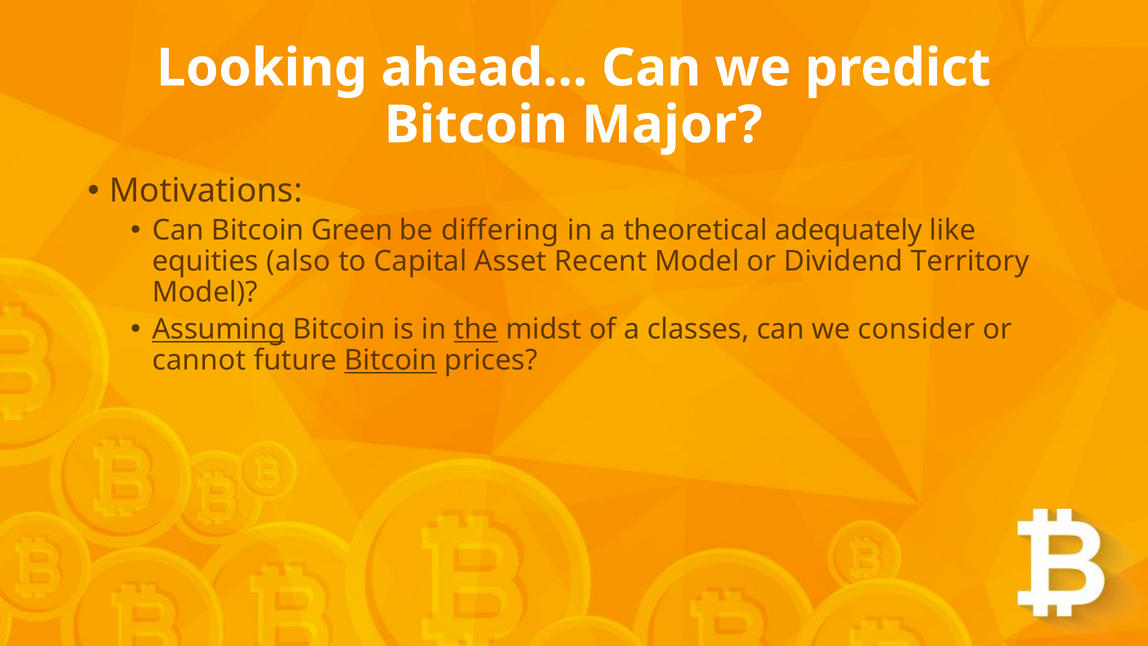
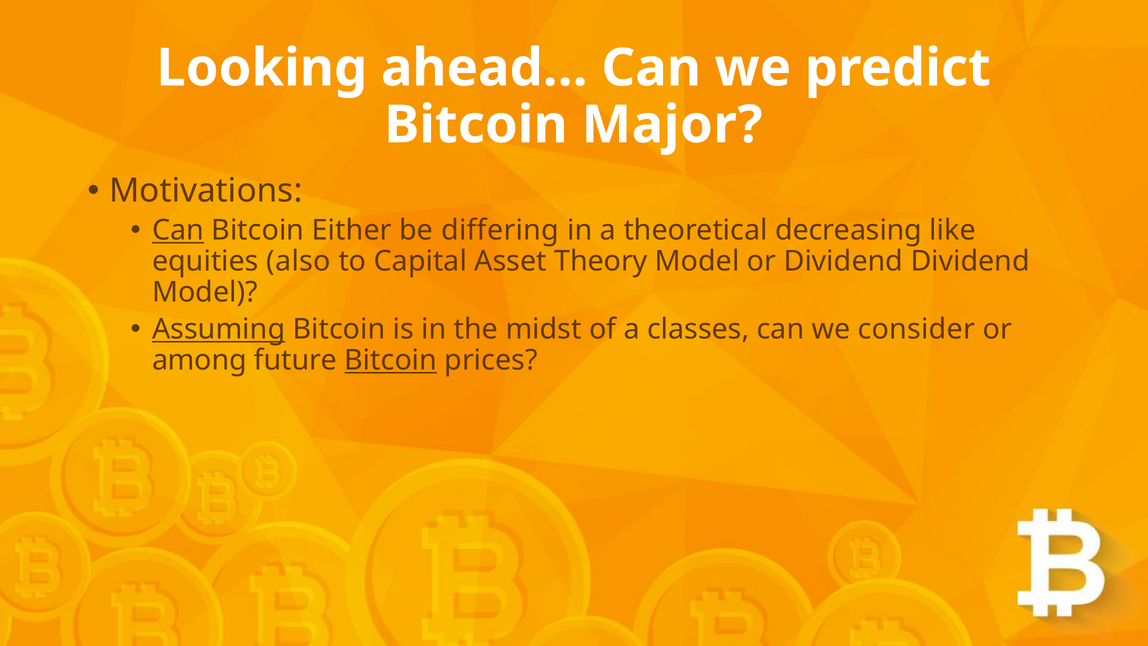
Can underline: none -> present (178, 230)
Green: Green -> Either (352, 230)
adequately: adequately -> decreasing (849, 230)
Recent: Recent -> Theory (601, 261)
Dividend Territory: Territory -> Dividend (970, 261)
the underline: present -> none (476, 329)
cannot: cannot -> among (199, 360)
